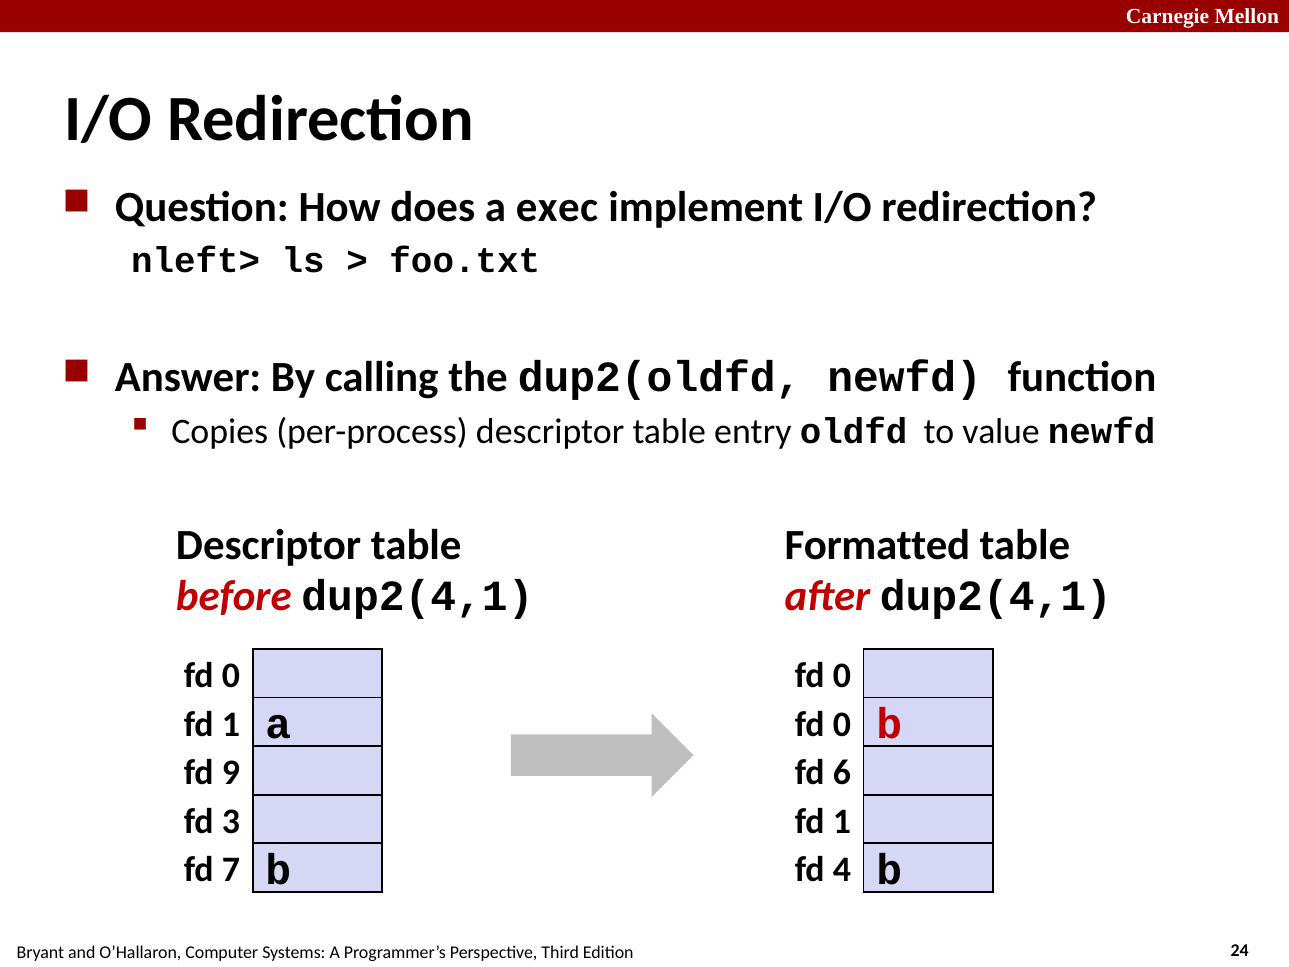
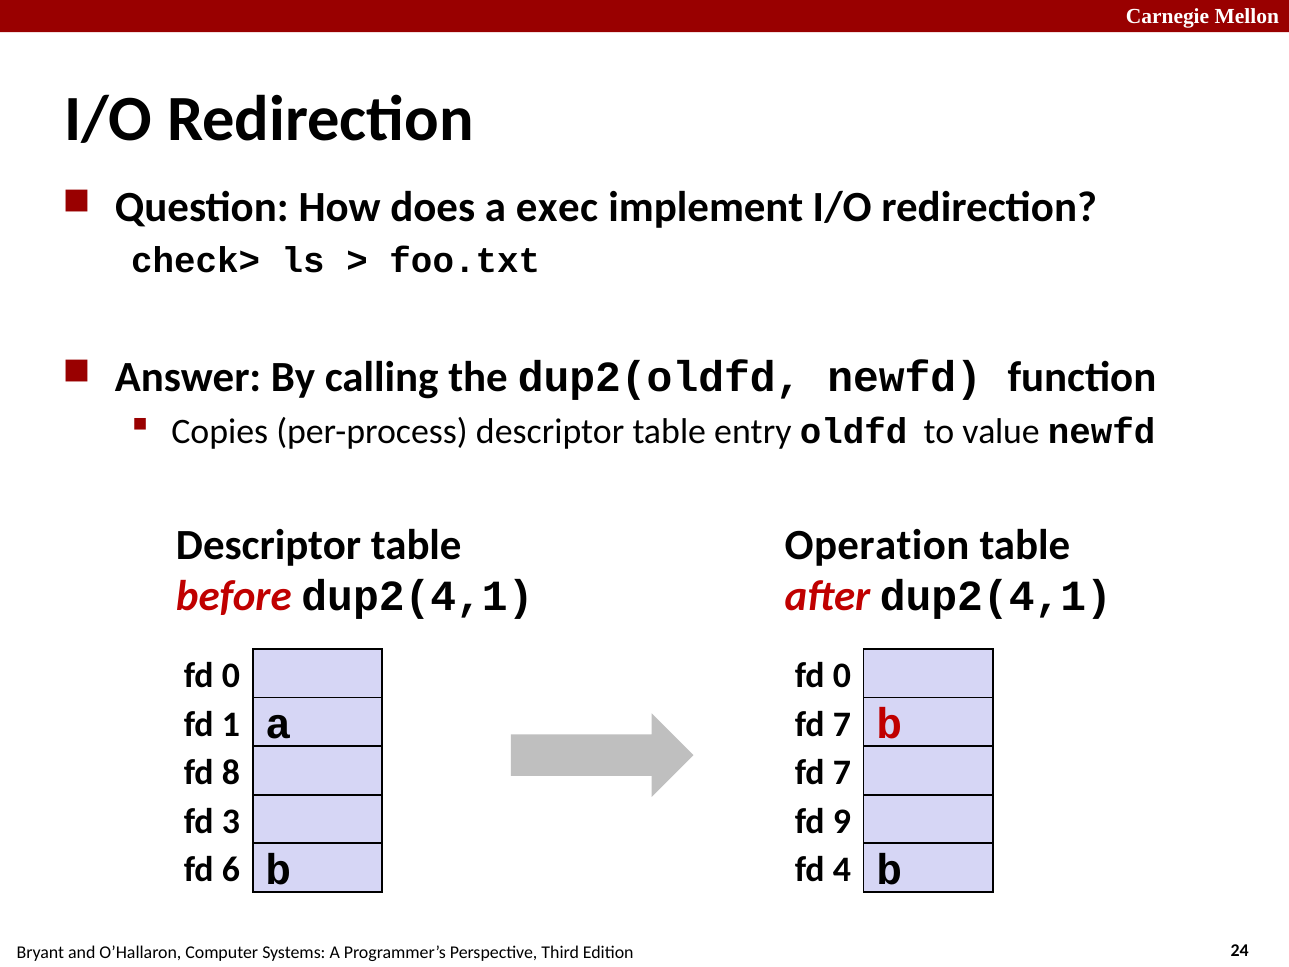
nleft>: nleft> -> check> (196, 261)
Formatted: Formatted -> Operation (877, 545)
0: 0 -> 7 (842, 724)
9: 9 -> 8 (231, 773)
6: 6 -> 7 (842, 773)
1: 1 -> 9 (842, 821)
7: 7 -> 6 (231, 870)
